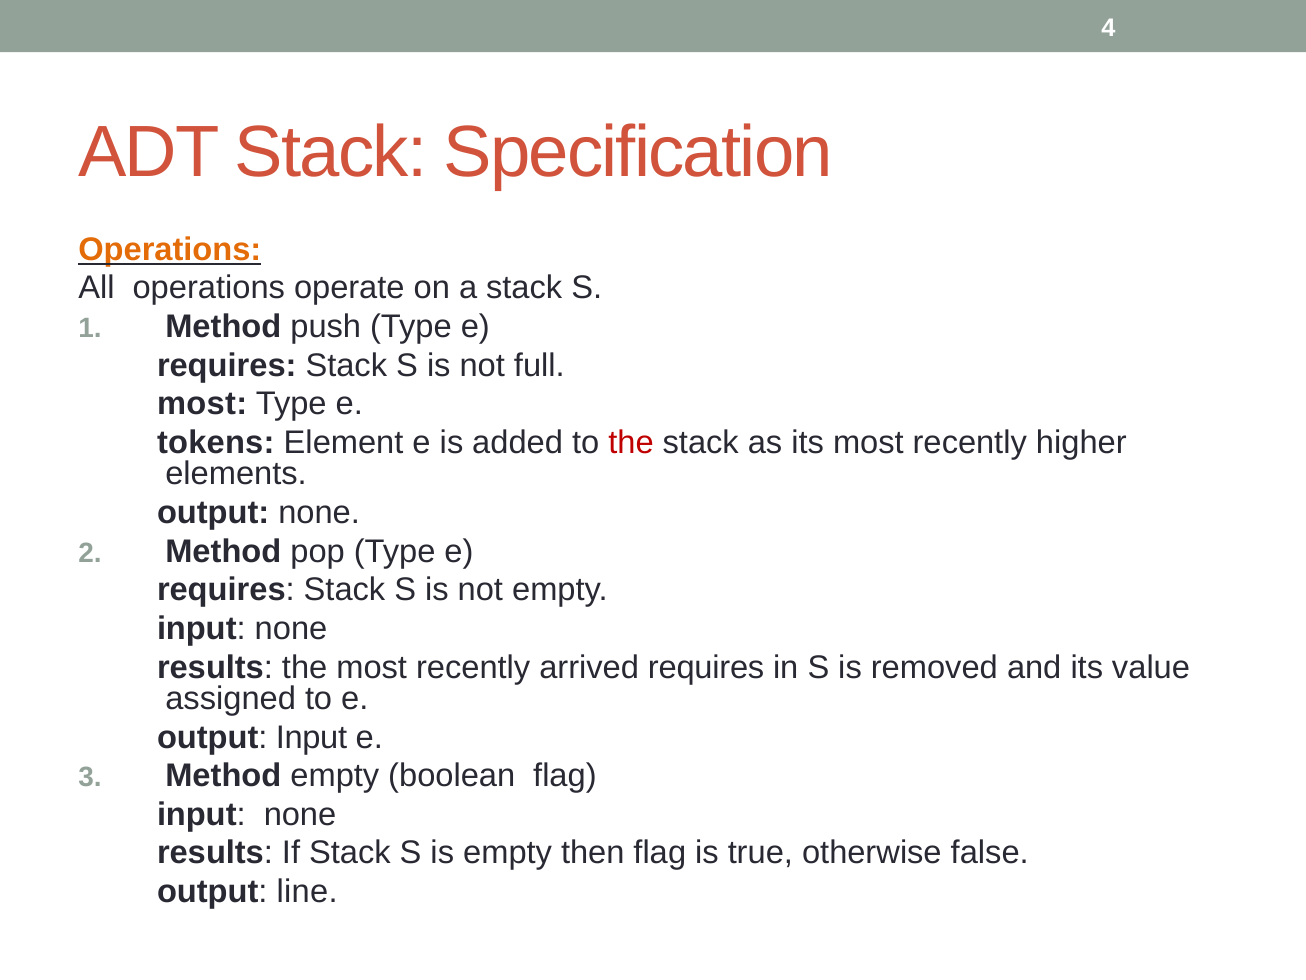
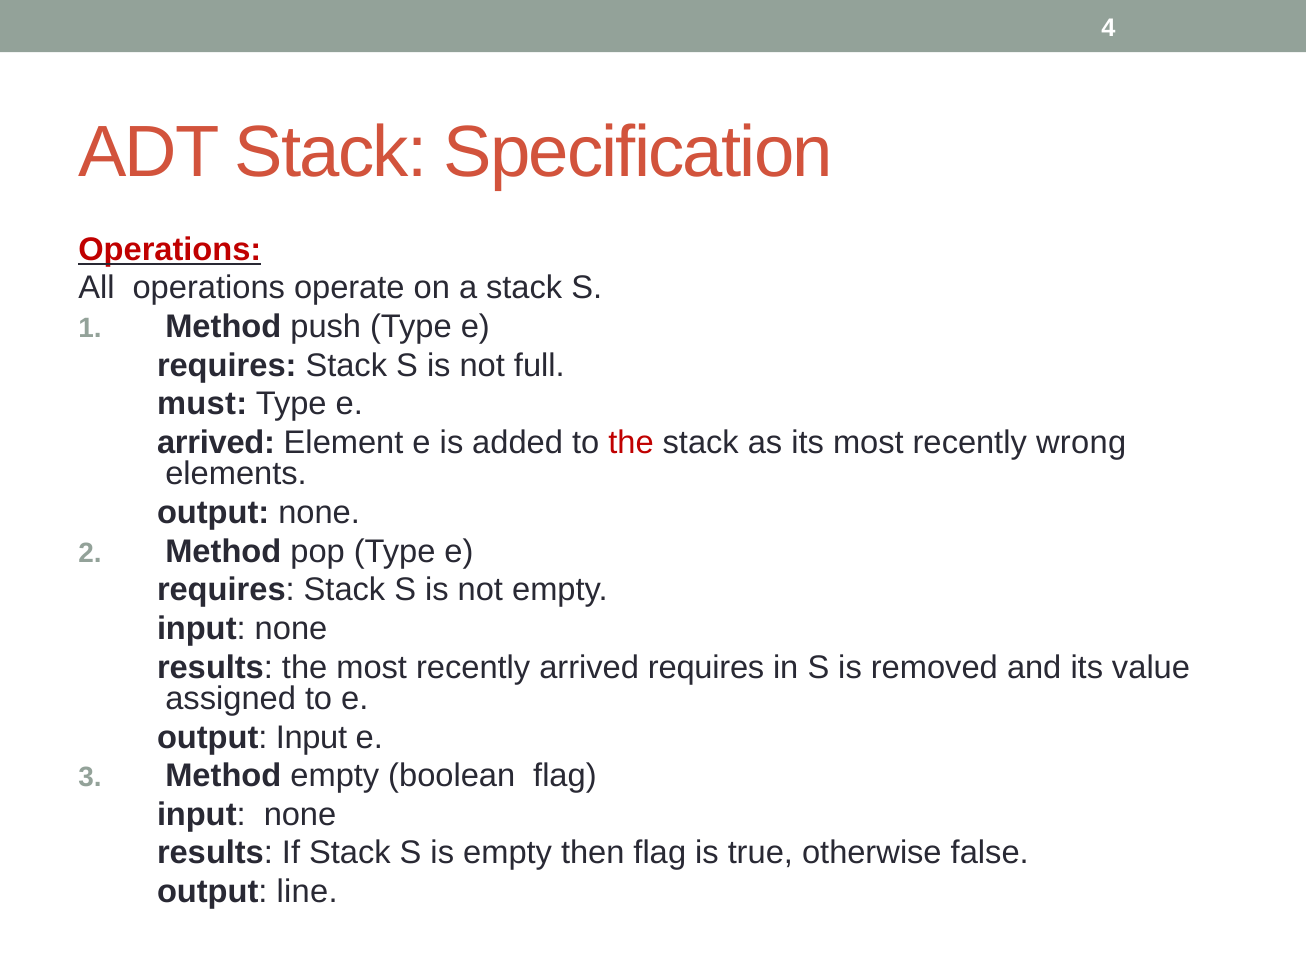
Operations colour: orange -> red (170, 249)
most: most -> must (202, 404)
tokens: tokens -> arrived (216, 442)
higher: higher -> wrong (1081, 442)
